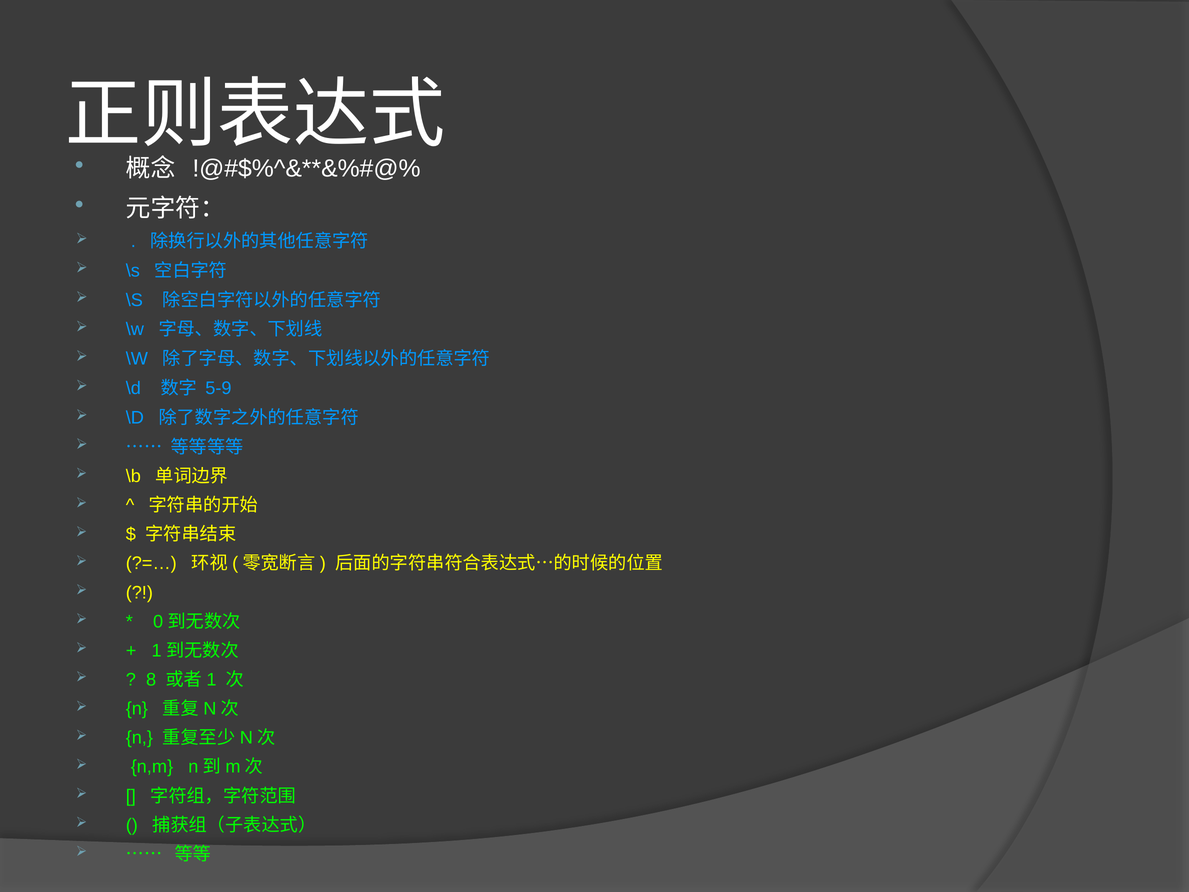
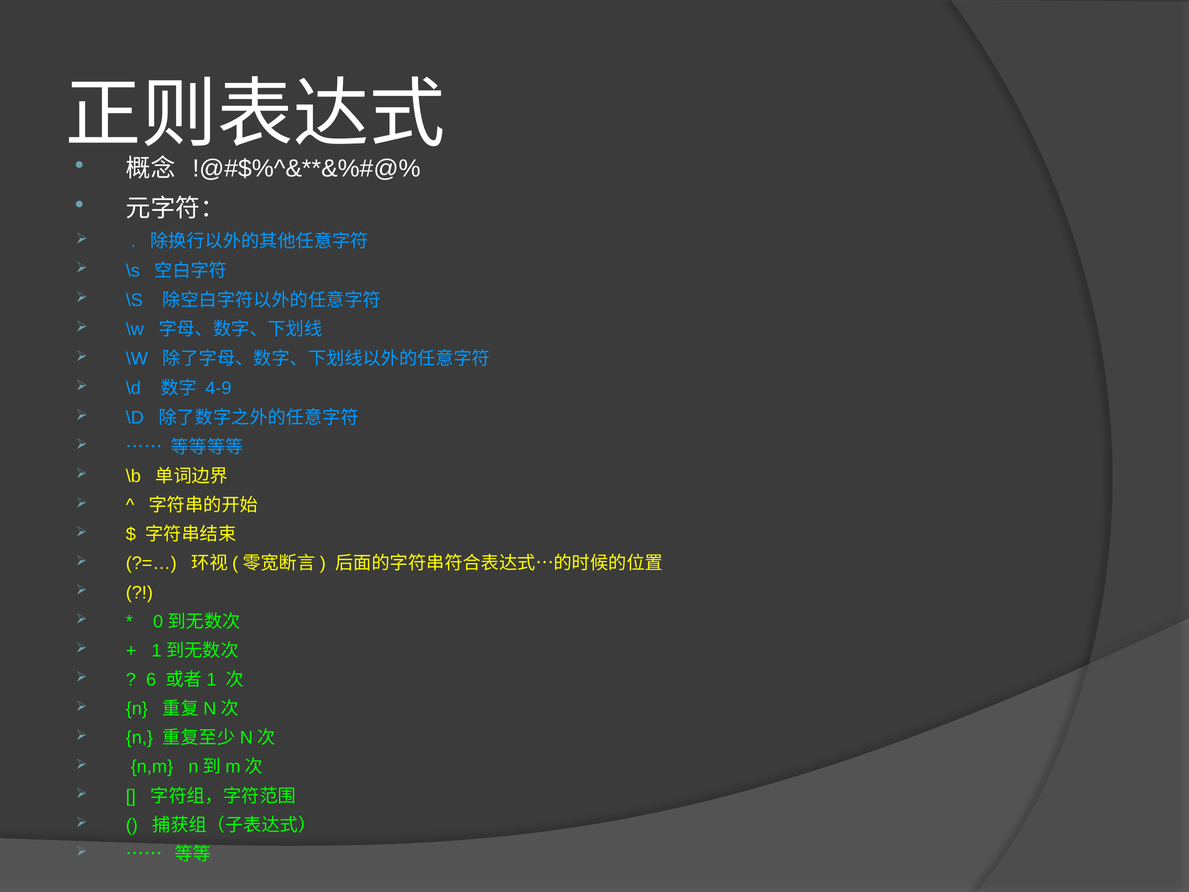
5-9: 5-9 -> 4-9 (218, 388)
8: 8 -> 6 (151, 680)
